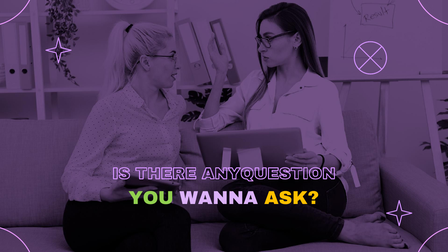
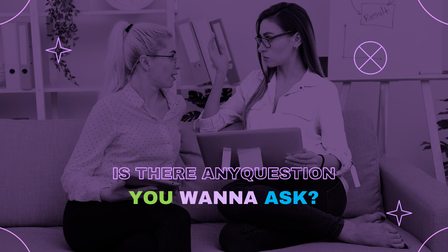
ASK colour: yellow -> light blue (292, 198)
